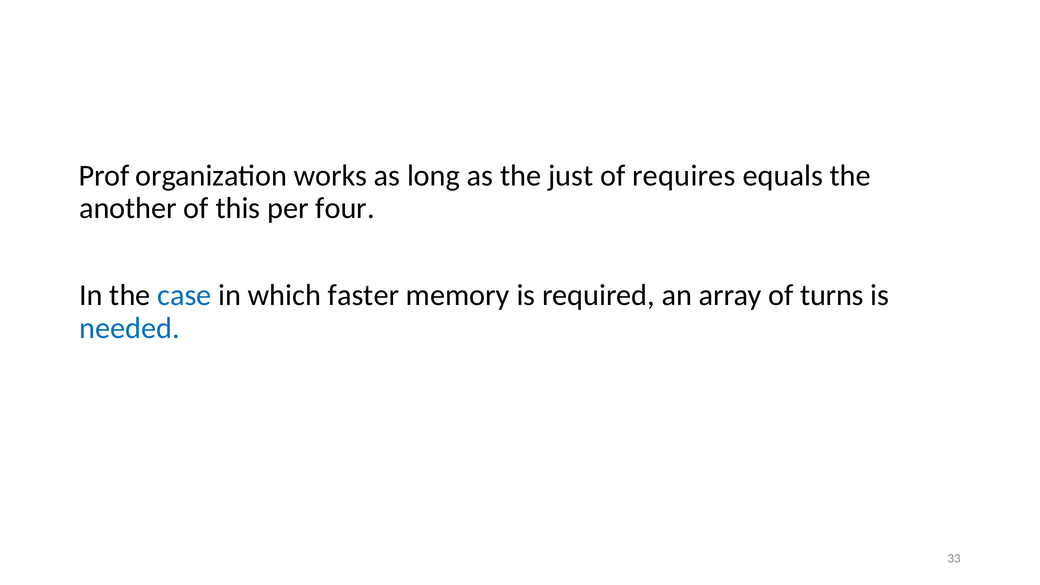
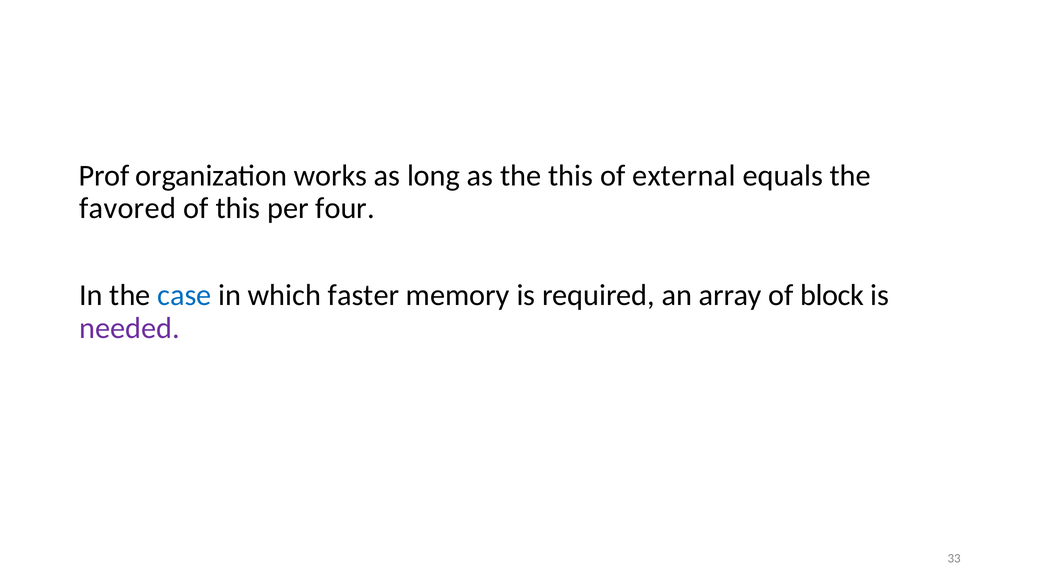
the just: just -> this (571, 176)
requires: requires -> external (684, 176)
another: another -> favored (128, 208)
turns: turns -> block (832, 295)
needed colour: blue -> purple (129, 328)
